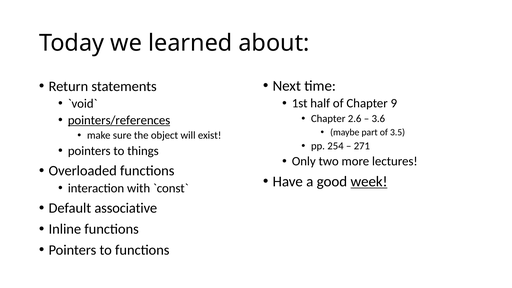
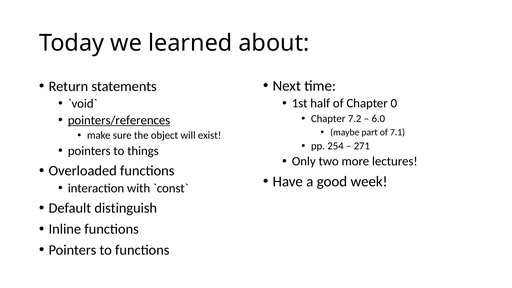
9: 9 -> 0 (394, 103)
2.6: 2.6 -> 7.2 (355, 119)
3.6: 3.6 -> 6.0 (378, 119)
3.5: 3.5 -> 7.1 (398, 132)
week underline: present -> none (369, 182)
associative: associative -> distinguish (126, 208)
